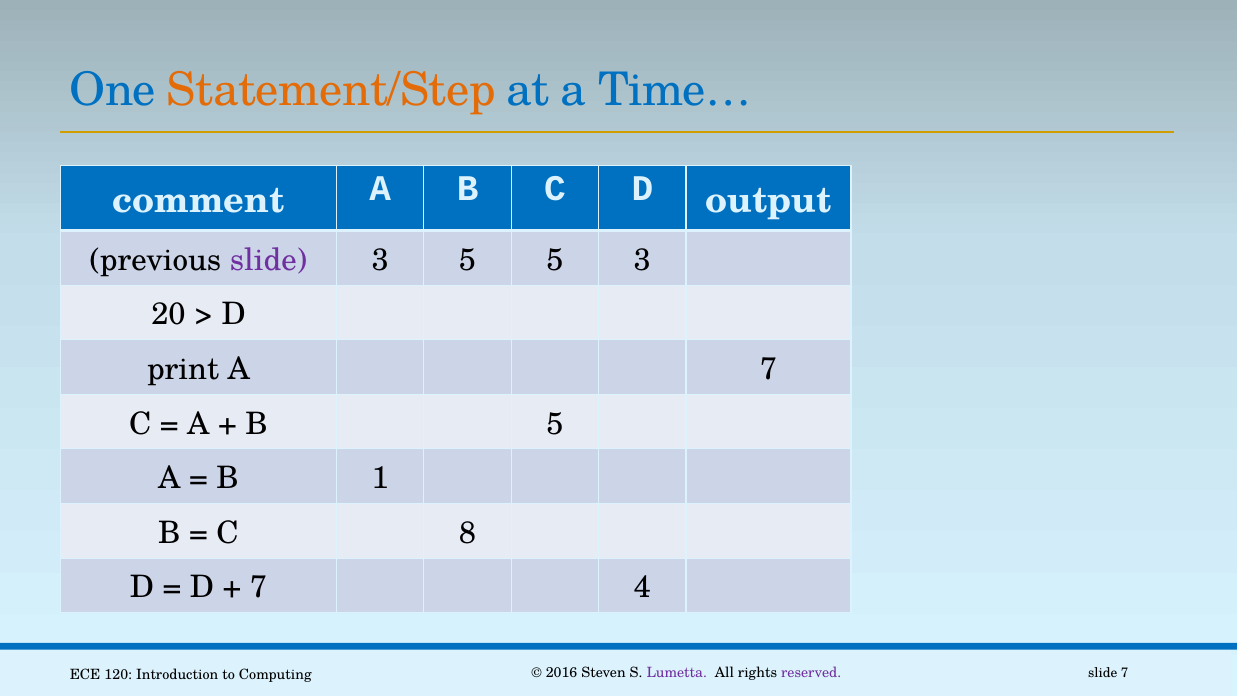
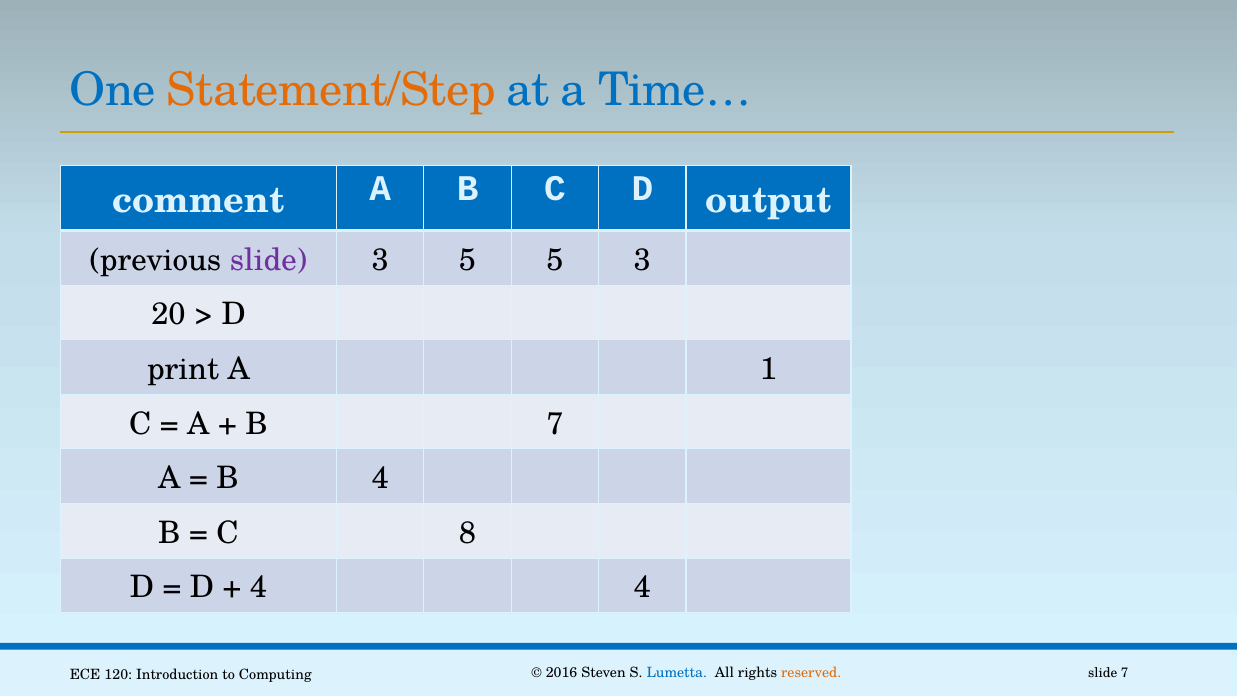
A 7: 7 -> 1 (769, 369)
B 5: 5 -> 7 (555, 424)
B 1: 1 -> 4 (380, 478)
7: 7 -> 4 (258, 588)
Lumetta colour: purple -> blue (677, 673)
reserved colour: purple -> orange (811, 673)
